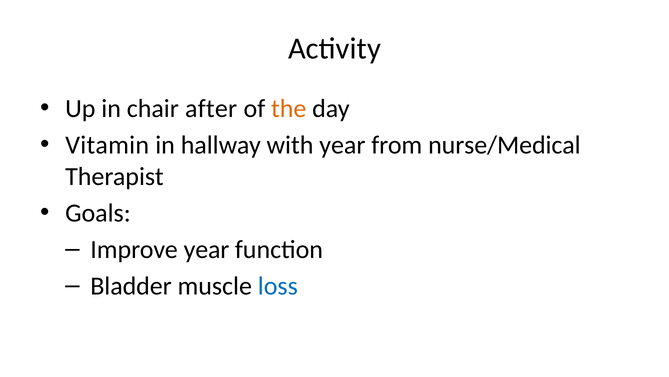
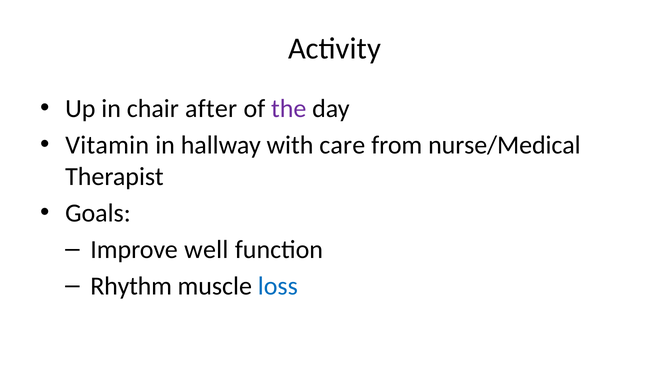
the colour: orange -> purple (289, 109)
with year: year -> care (342, 145)
Improve year: year -> well (206, 249)
Bladder: Bladder -> Rhythm (131, 286)
